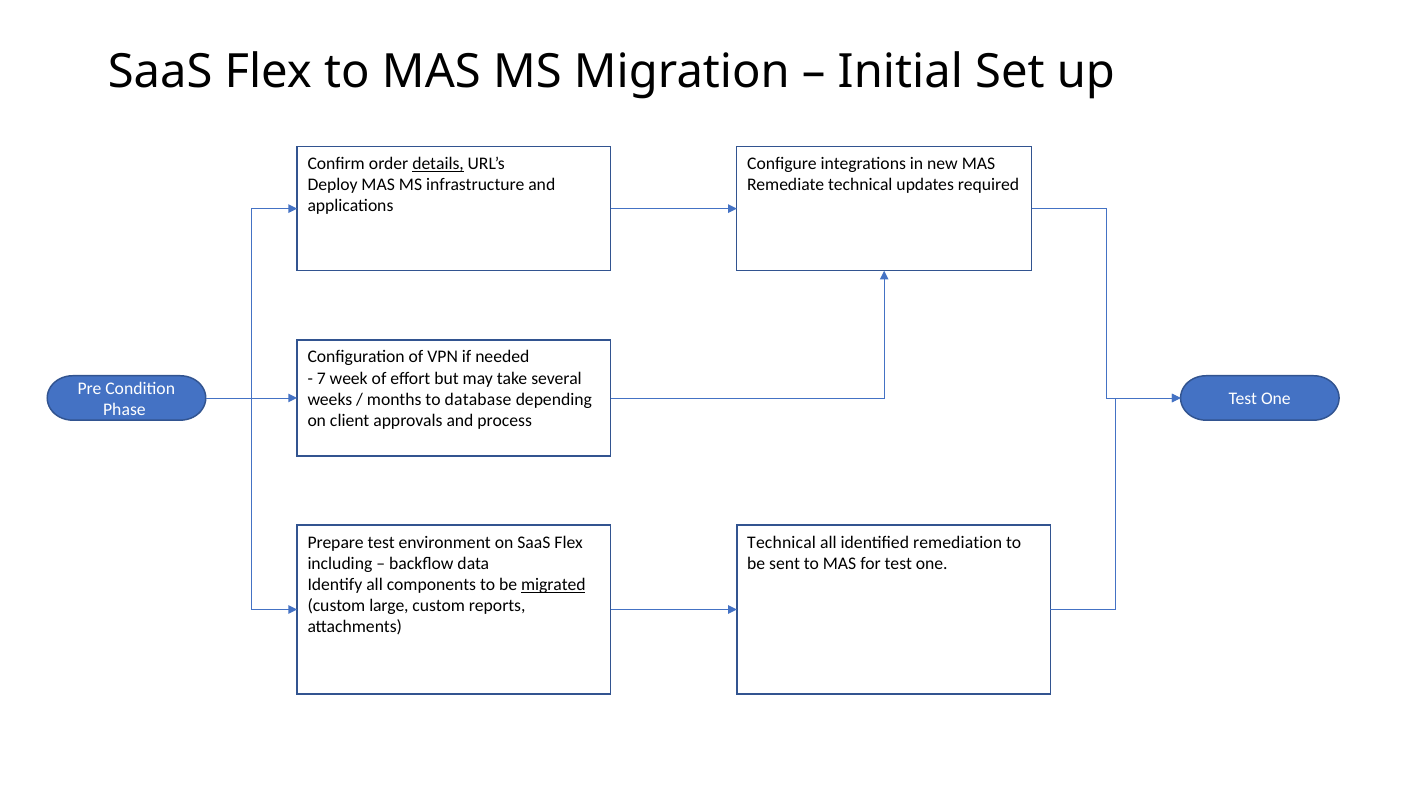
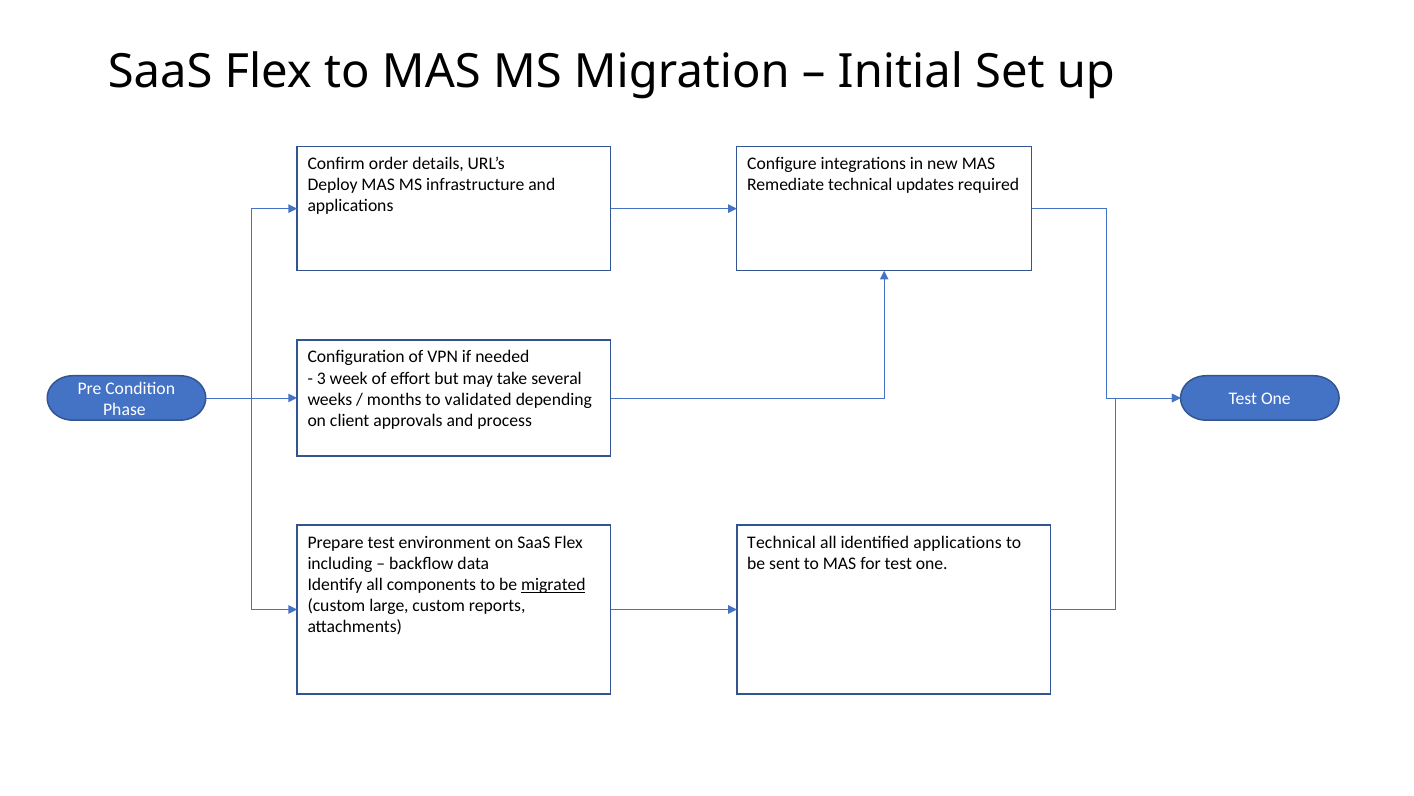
details underline: present -> none (438, 163)
7: 7 -> 3 (321, 378)
database: database -> validated (478, 399)
identified remediation: remediation -> applications (958, 542)
